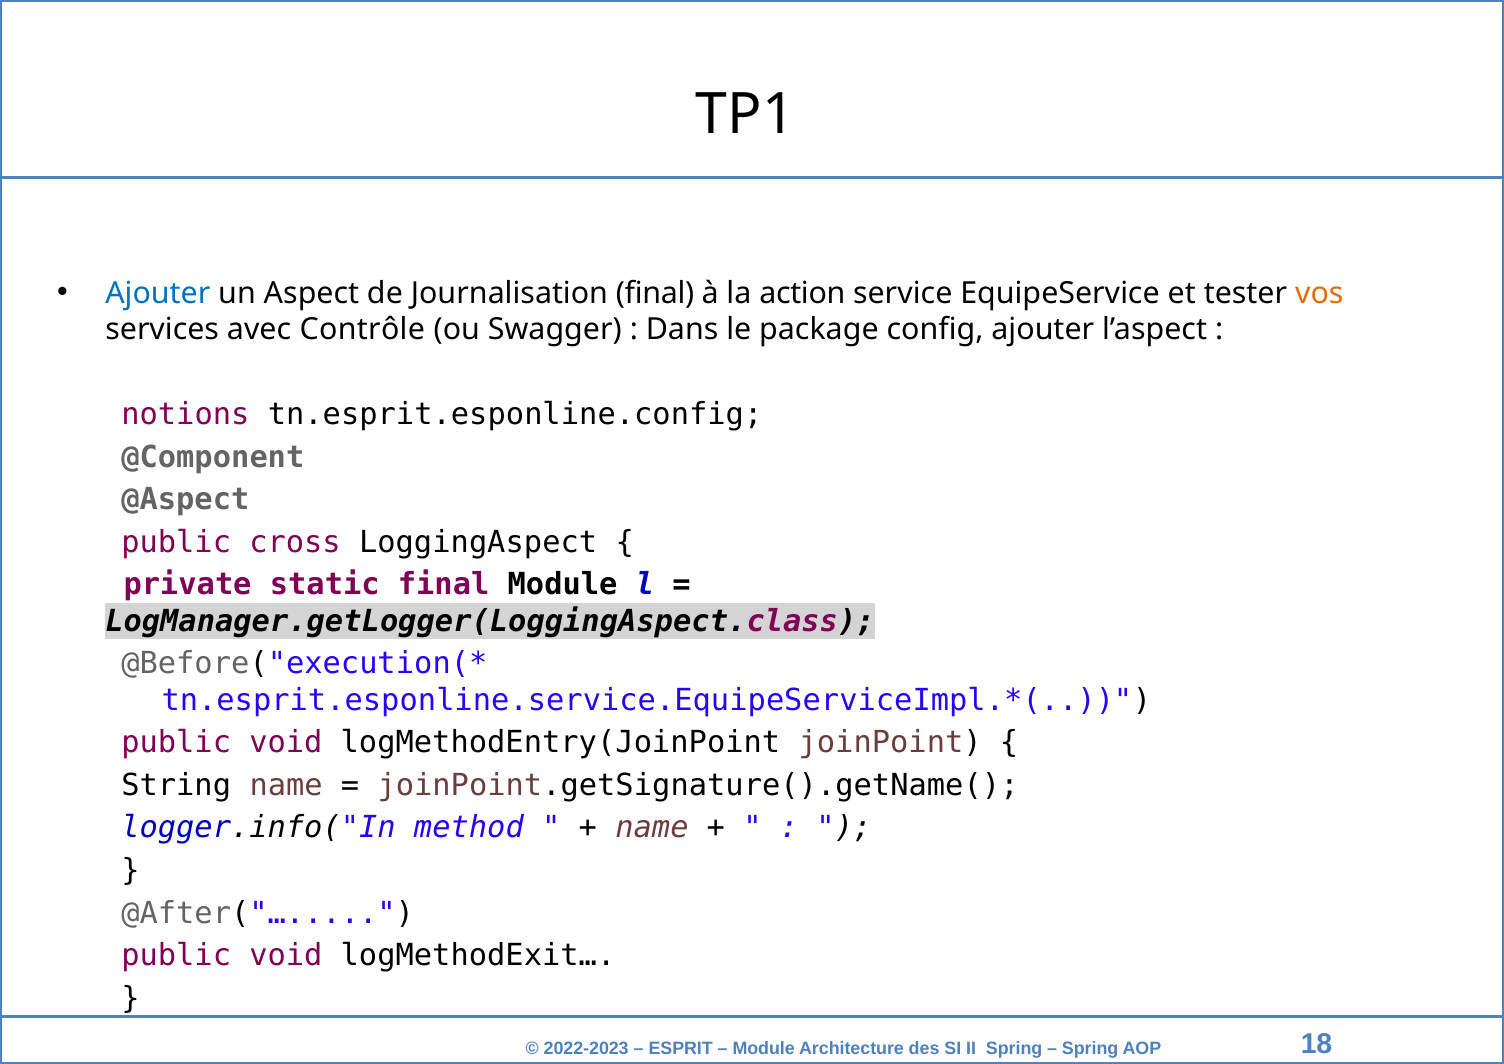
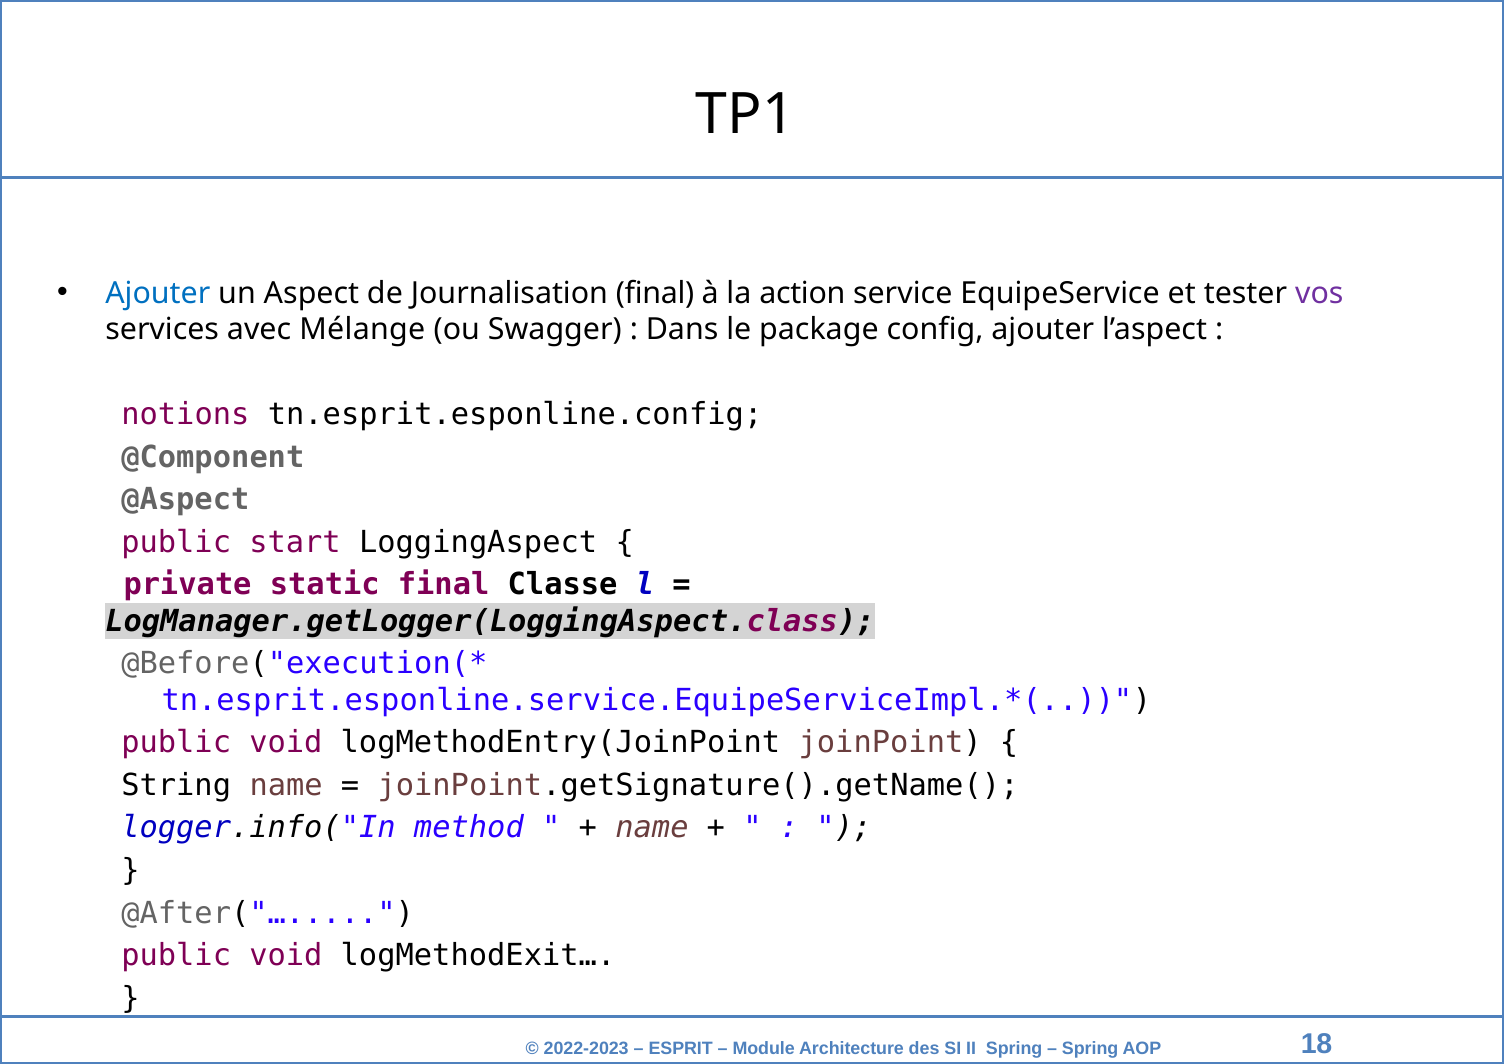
vos colour: orange -> purple (1319, 293)
Contrôle: Contrôle -> Mélange (362, 329)
cross: cross -> start (295, 542)
final Module: Module -> Classe (563, 585)
